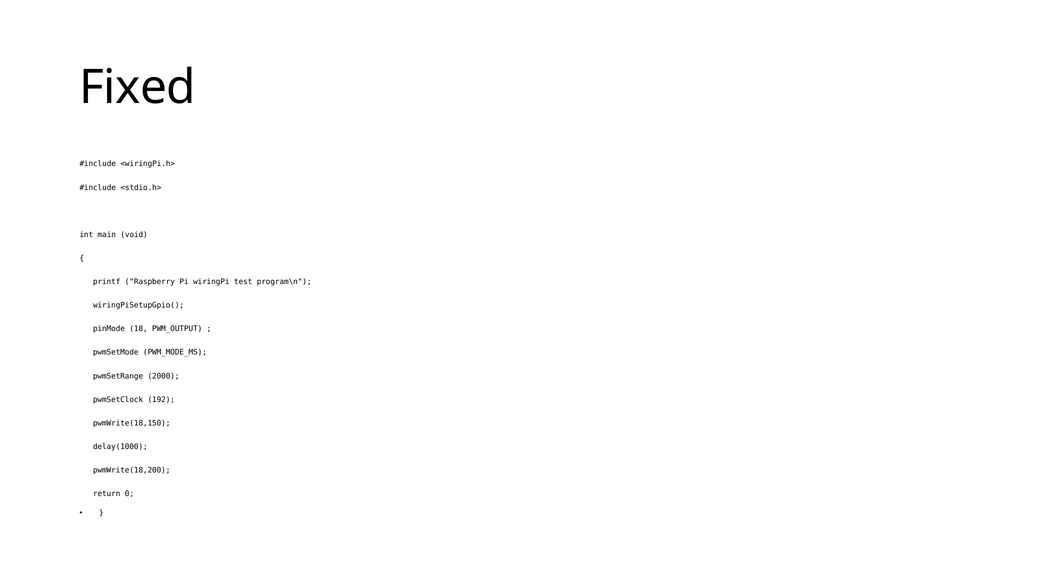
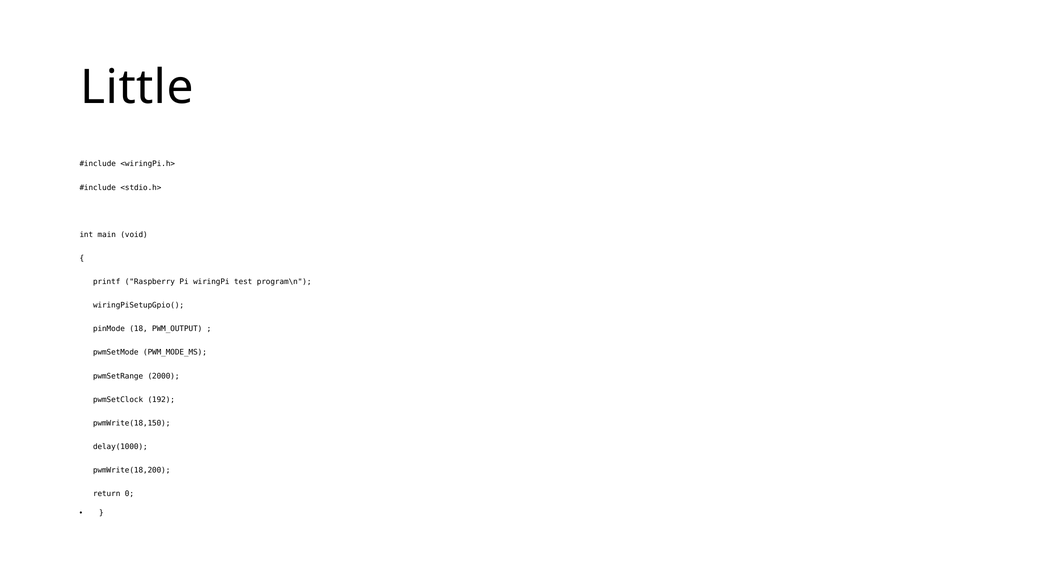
Fixed: Fixed -> Little (137, 88)
